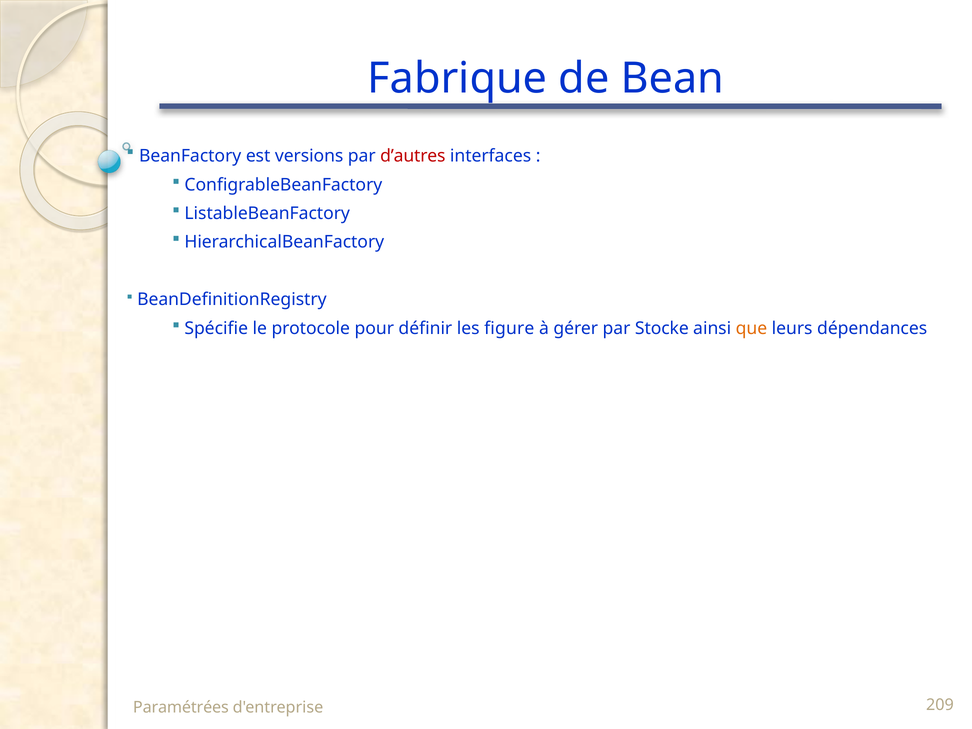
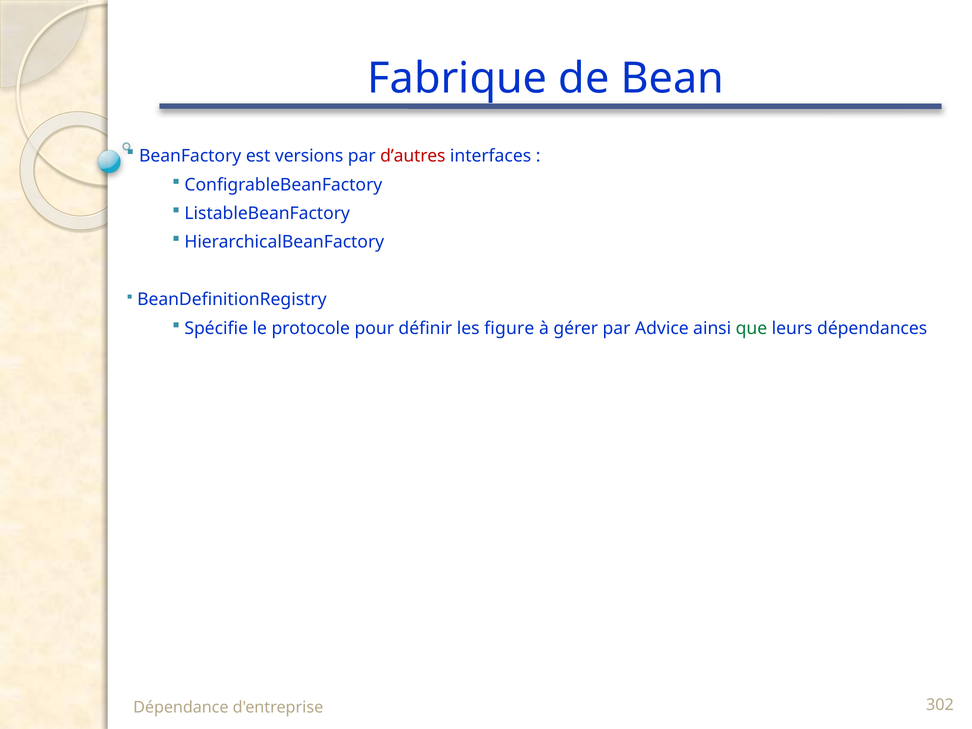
Stocke: Stocke -> Advice (662, 328)
que colour: orange -> green (751, 328)
Paramétrées: Paramétrées -> Dépendance (181, 707)
209: 209 -> 302 (940, 705)
